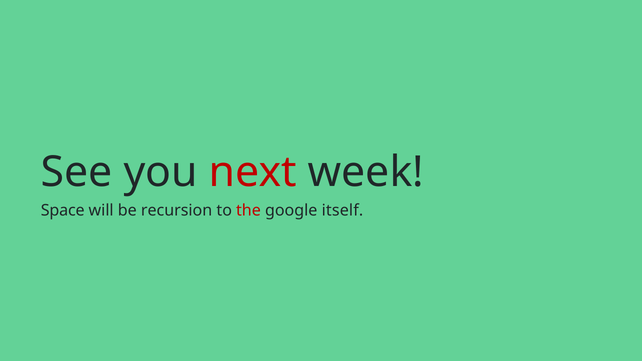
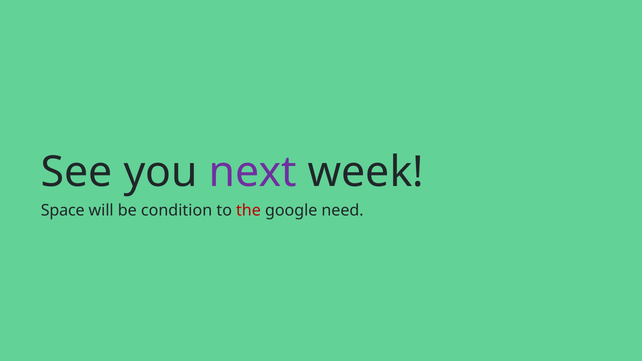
next colour: red -> purple (253, 172)
recursion: recursion -> condition (177, 211)
itself: itself -> need (343, 211)
